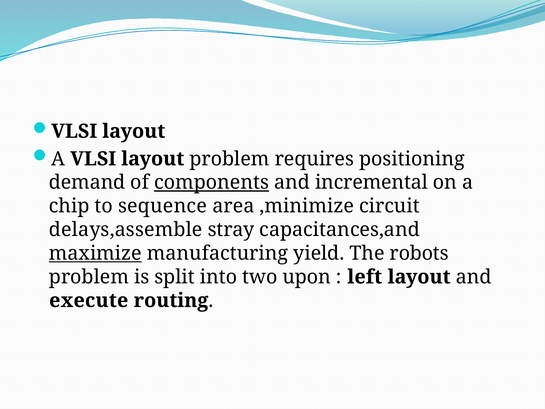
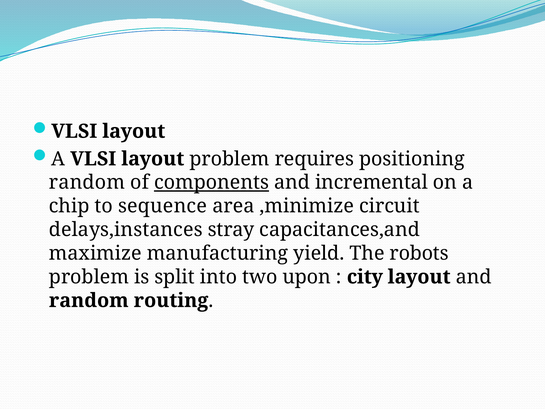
demand: demand -> random (87, 182)
delays,assemble: delays,assemble -> delays,instances (126, 230)
maximize underline: present -> none (95, 253)
left: left -> city (365, 277)
execute: execute -> random (89, 300)
